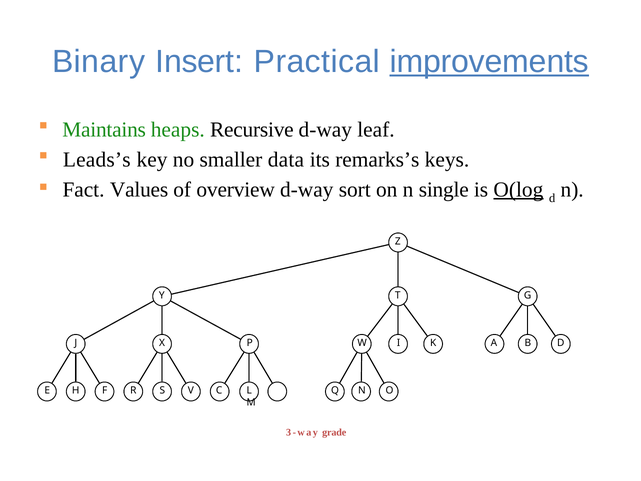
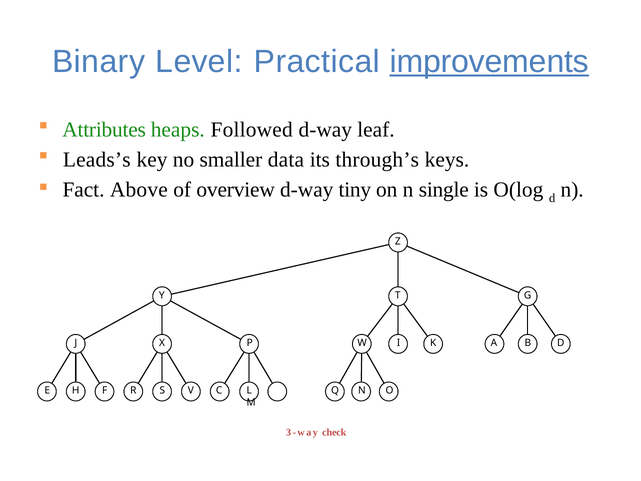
Insert: Insert -> Level (199, 62)
Maintains: Maintains -> Attributes (104, 130)
Recursive: Recursive -> Followed (252, 130)
remarks’s: remarks’s -> through’s (377, 160)
Values: Values -> Above (139, 190)
sort: sort -> tiny (355, 190)
O(log underline: present -> none (518, 190)
grade: grade -> check (334, 432)
